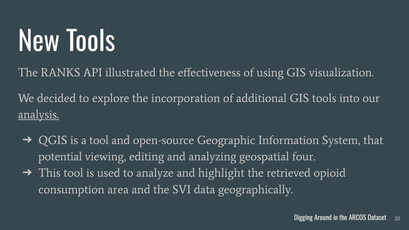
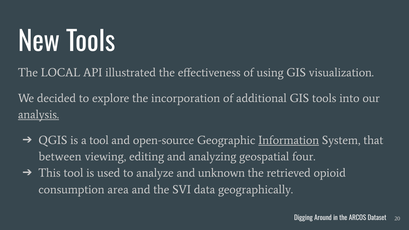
RANKS: RANKS -> LOCAL (61, 73)
Information underline: none -> present (289, 140)
potential: potential -> between (60, 157)
highlight: highlight -> unknown (221, 173)
